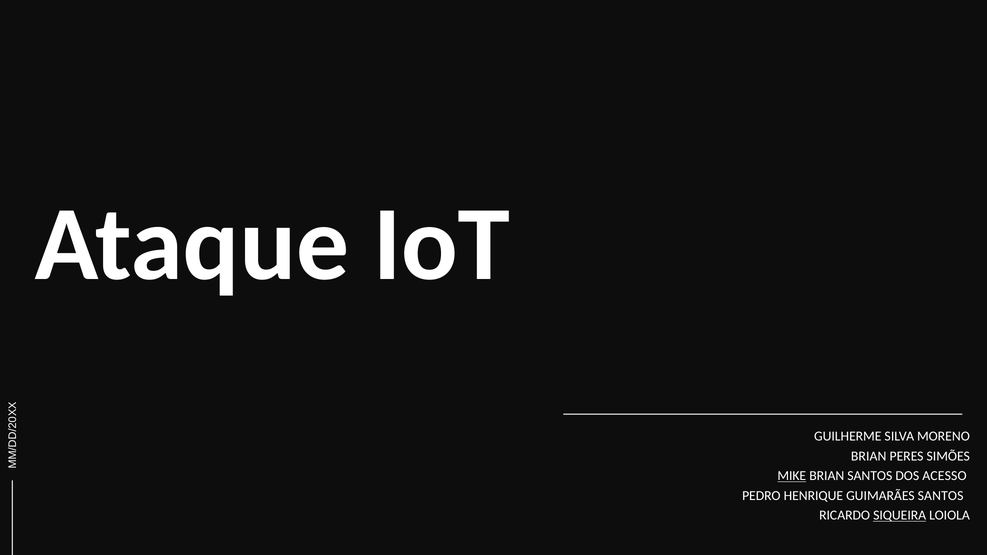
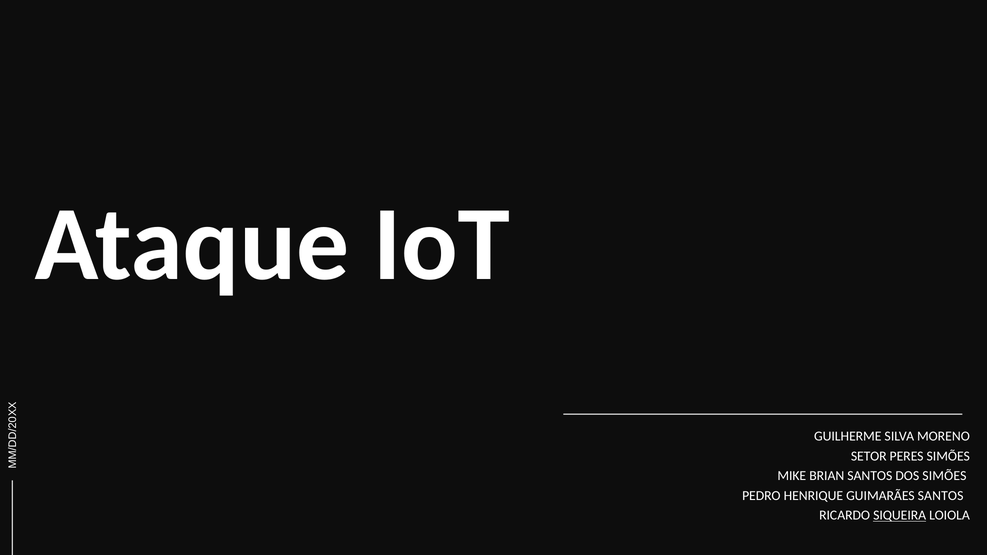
BRIAN: BRIAN -> SETOR (869, 456)
MIKE underline: present -> none (792, 476)
DOS ACESSO: ACESSO -> SIMÕES (944, 476)
